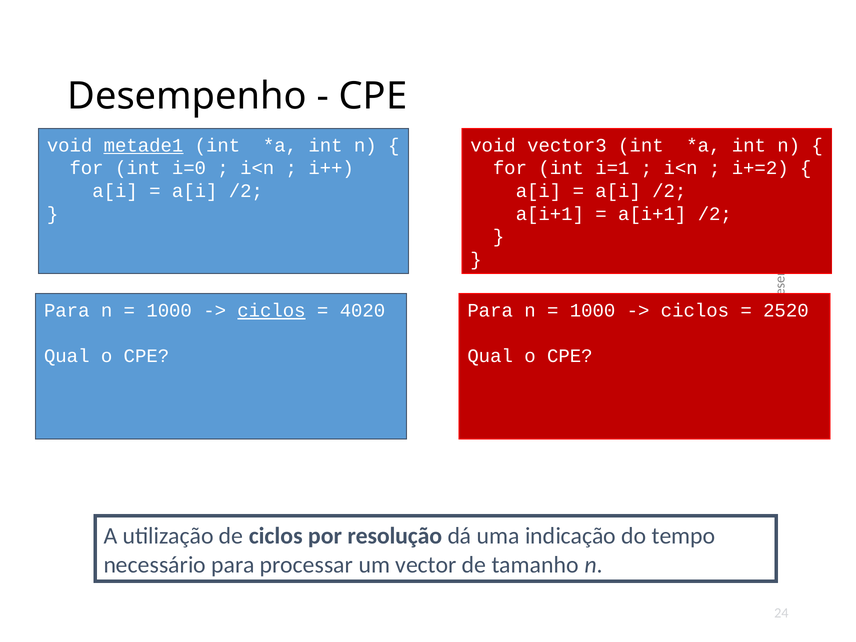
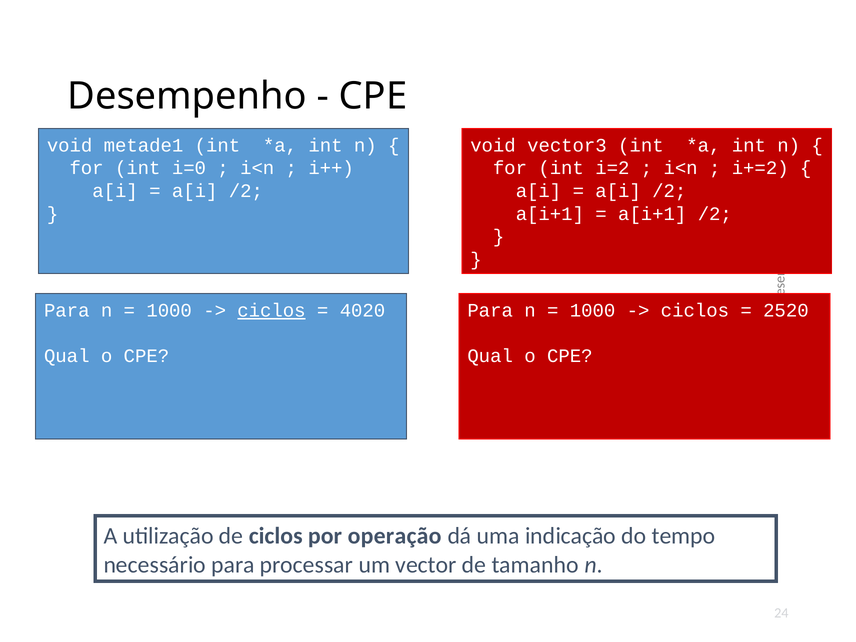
metade1 underline: present -> none (144, 145)
i=1: i=1 -> i=2 (612, 168)
resolução: resolução -> operação (395, 536)
